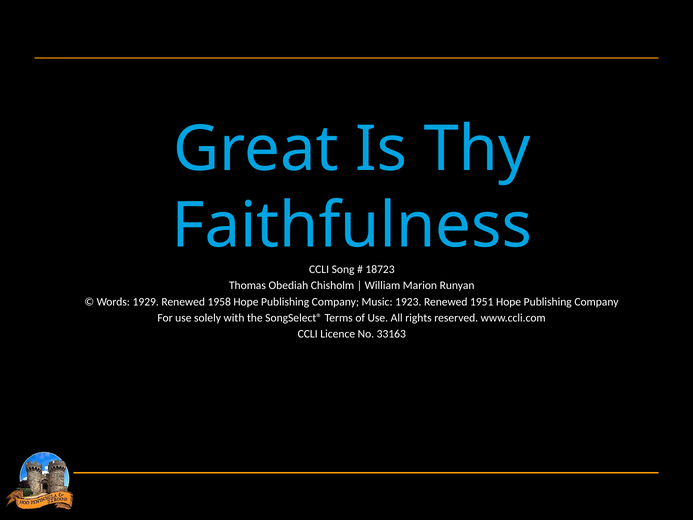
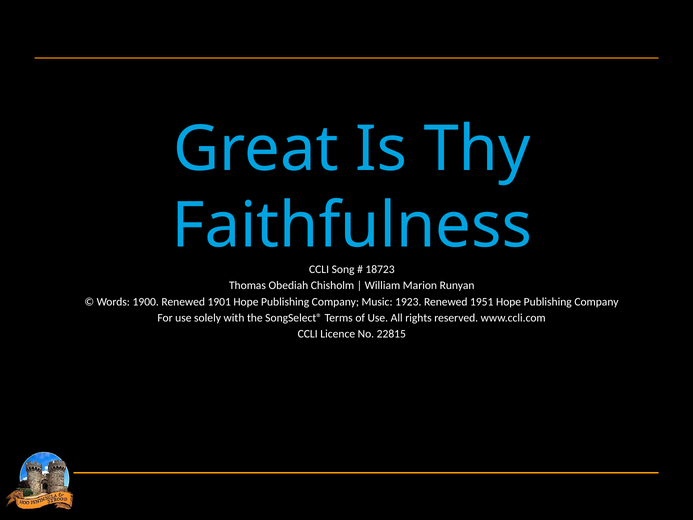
1929: 1929 -> 1900 (146, 302)
1958: 1958 -> 1901 (219, 302)
33163: 33163 -> 22815 (391, 334)
